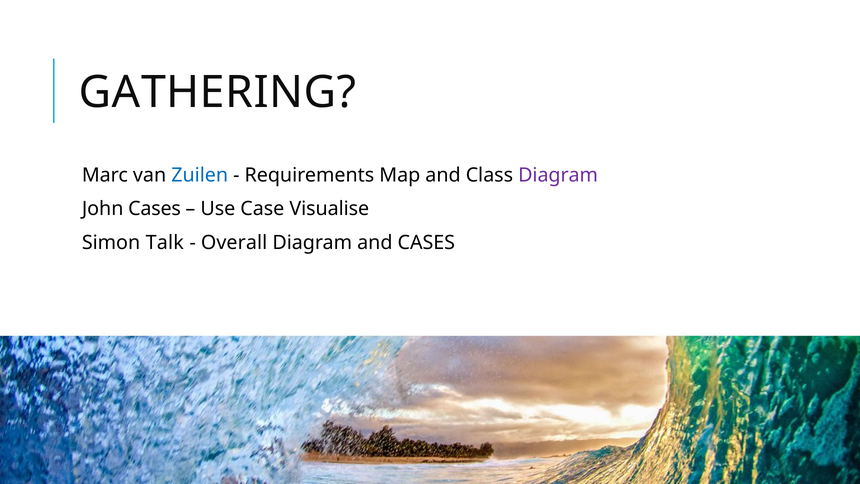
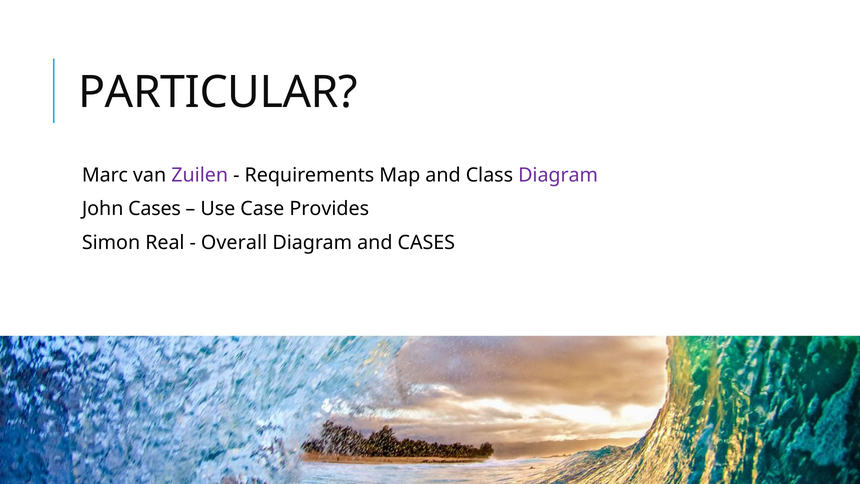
GATHERING: GATHERING -> PARTICULAR (218, 92)
Zuilen colour: blue -> purple (200, 175)
Visualise: Visualise -> Provides (329, 209)
Talk: Talk -> Real (165, 243)
